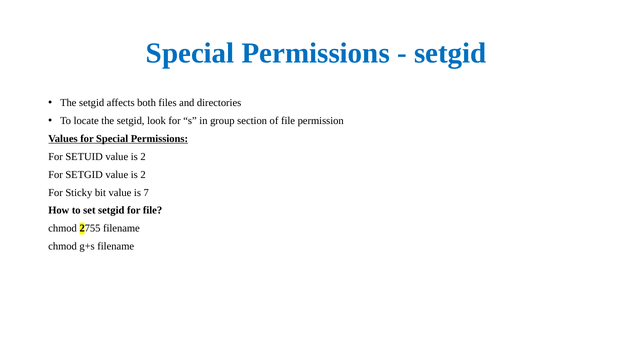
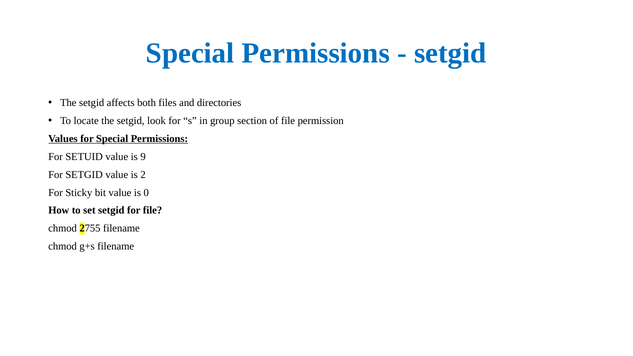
SETUID value is 2: 2 -> 9 (143, 157)
7: 7 -> 0 (146, 193)
